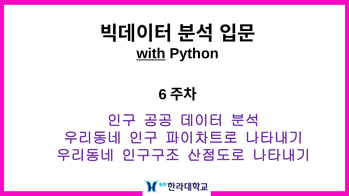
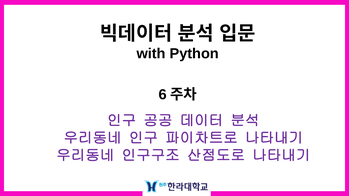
with underline: present -> none (151, 54)
